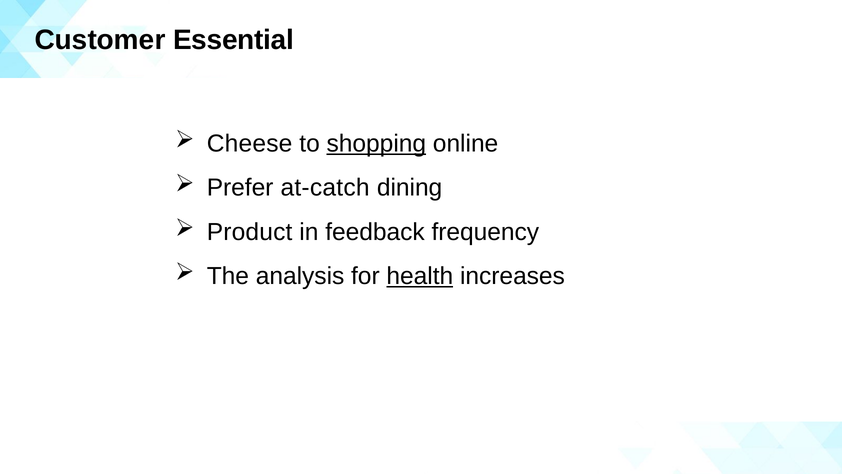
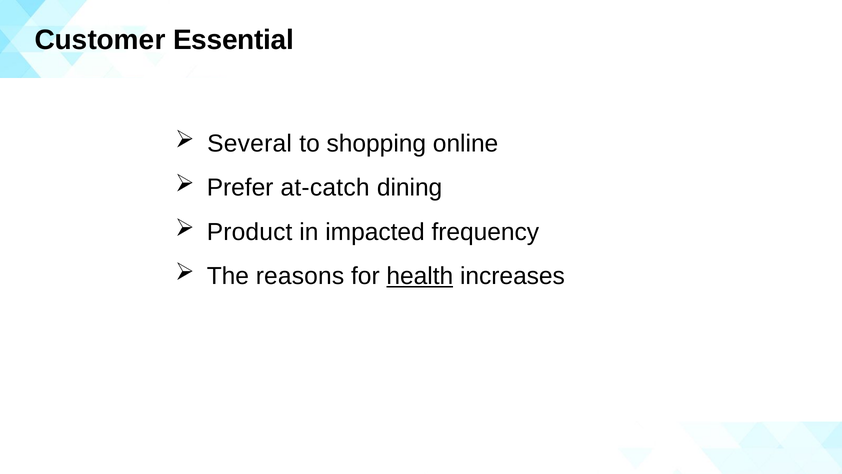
Cheese: Cheese -> Several (250, 143)
shopping underline: present -> none (376, 143)
feedback: feedback -> impacted (375, 232)
analysis: analysis -> reasons (300, 276)
